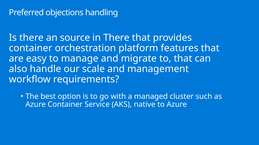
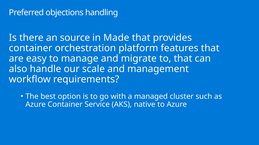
in There: There -> Made (116, 38)
